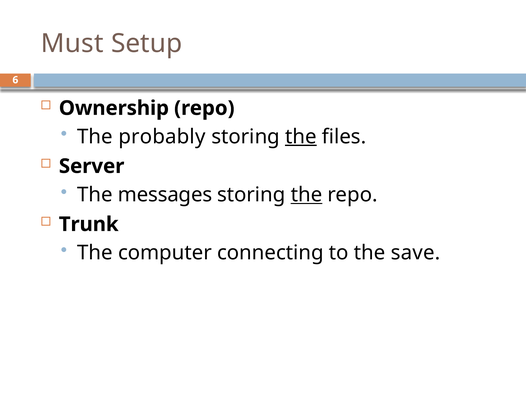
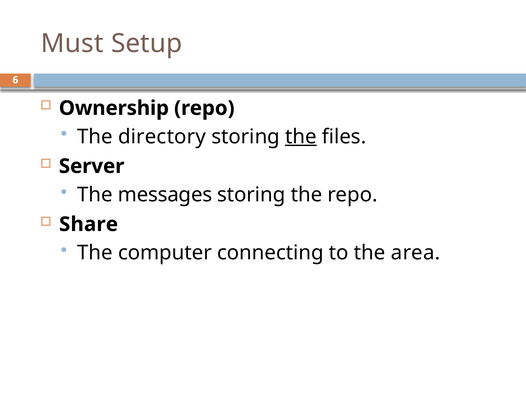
probably: probably -> directory (162, 137)
the underline: present -> none (307, 195)
Trunk: Trunk -> Share (89, 225)
save: save -> area (416, 253)
